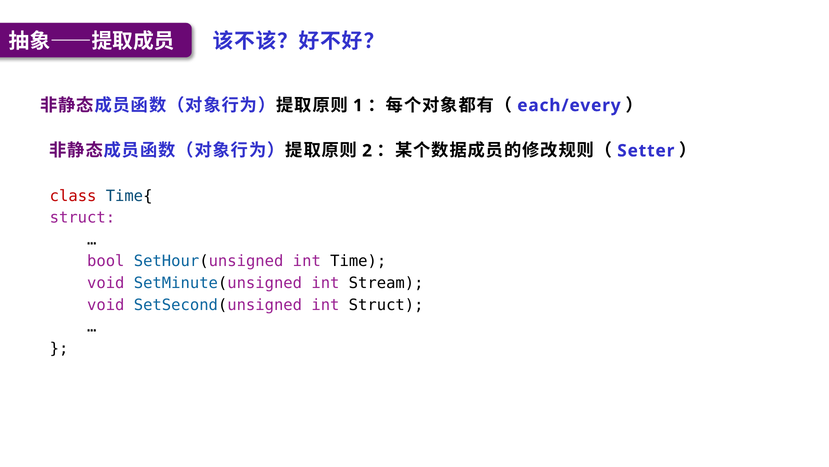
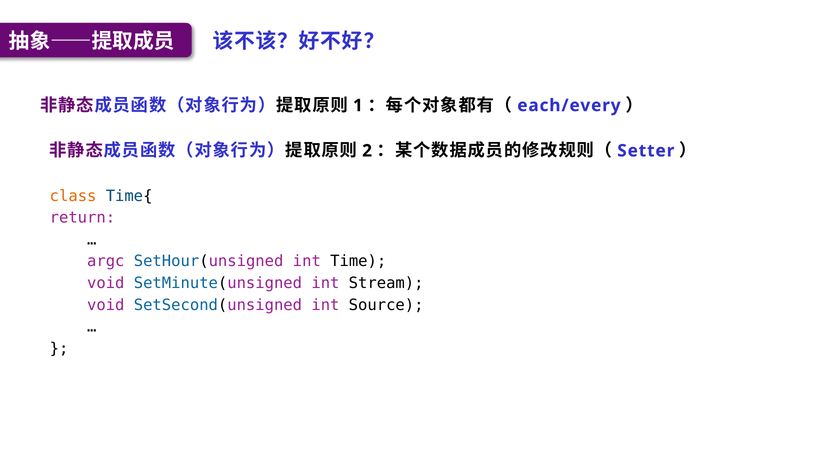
class colour: red -> orange (73, 196)
struct: struct -> return (82, 217)
bool: bool -> argc (106, 261)
int Struct: Struct -> Source (386, 304)
